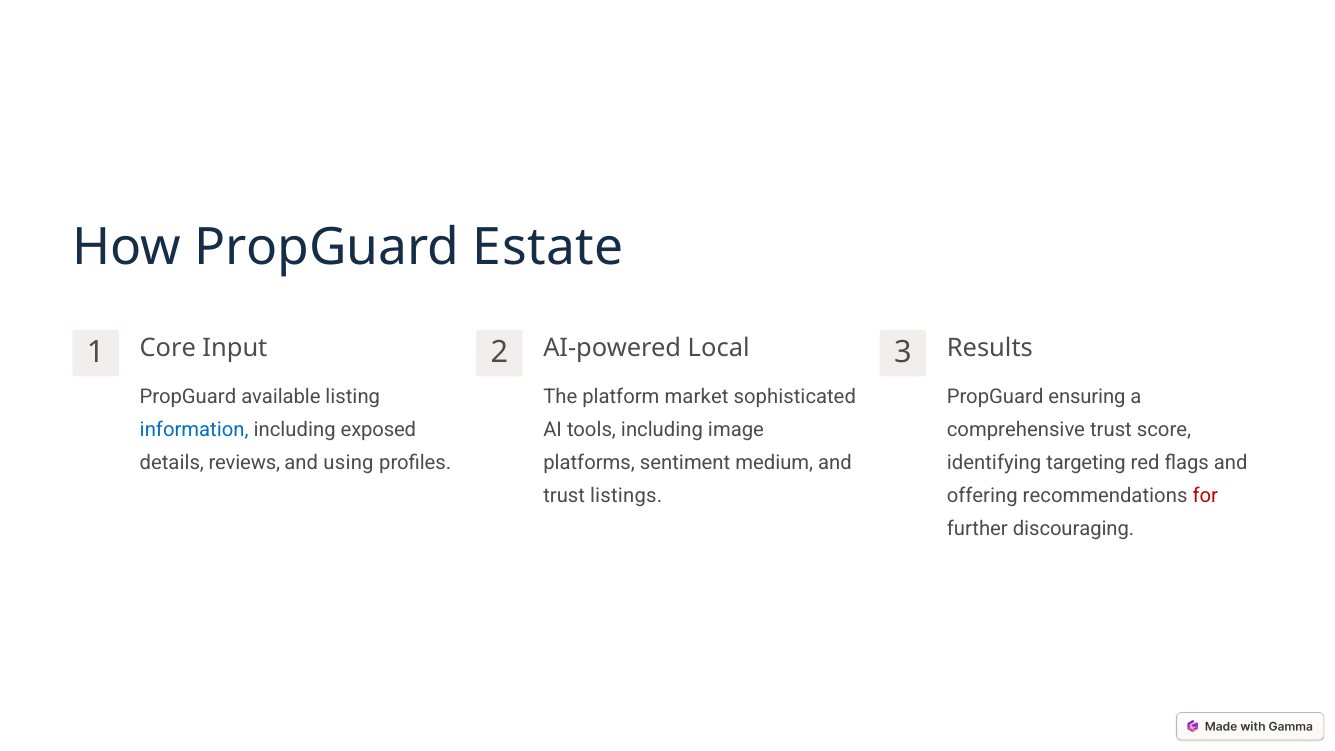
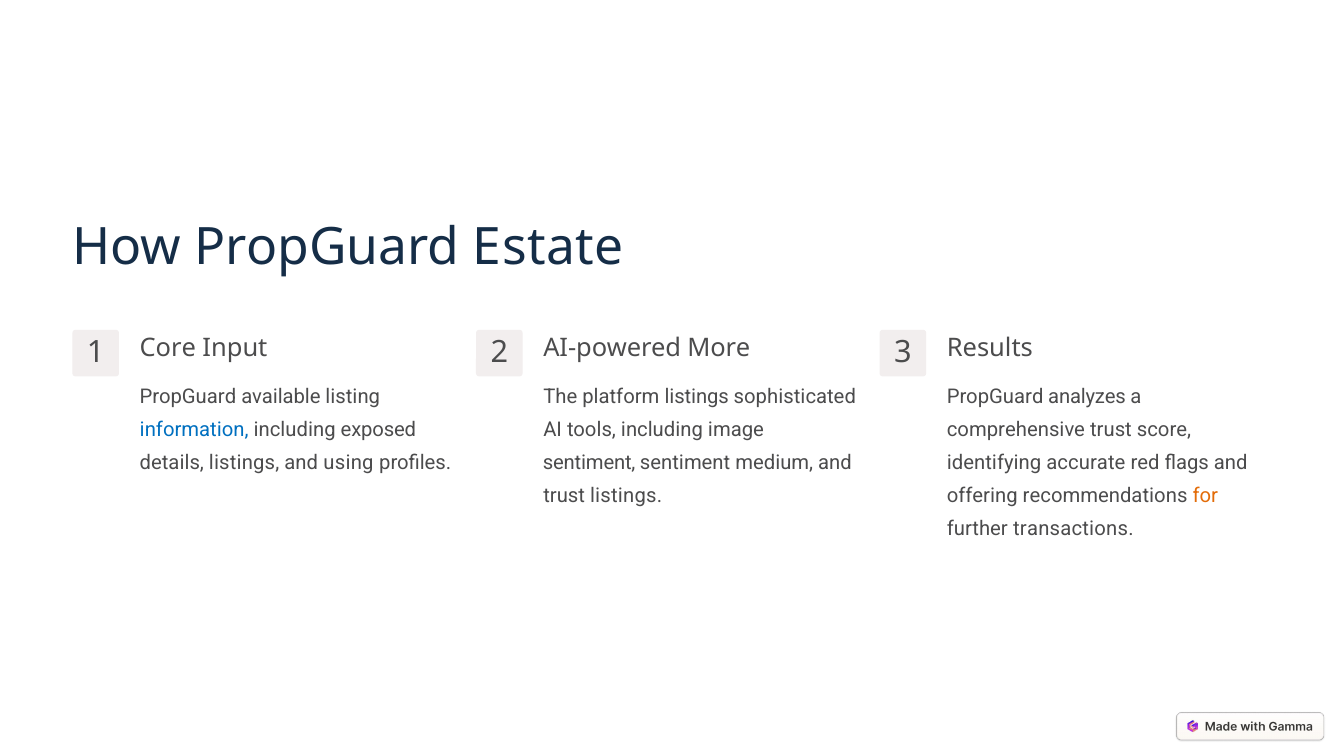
Local: Local -> More (719, 348)
platform market: market -> listings (697, 397)
ensuring: ensuring -> analyzes (1087, 397)
details reviews: reviews -> listings (244, 463)
platforms: platforms -> sentiment (589, 463)
targeting: targeting -> accurate (1086, 463)
for colour: red -> orange (1205, 496)
discouraging: discouraging -> transactions (1073, 529)
